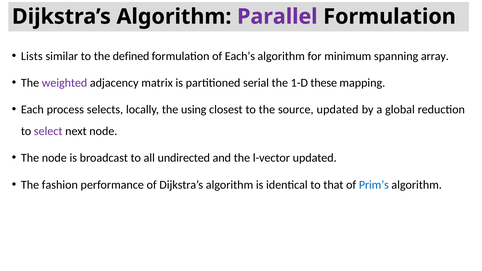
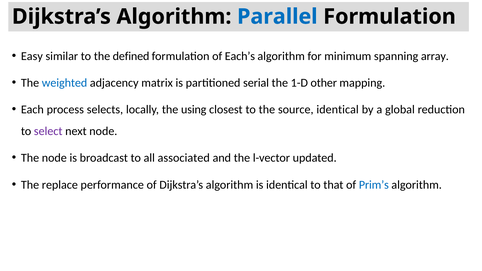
Parallel colour: purple -> blue (277, 17)
Lists: Lists -> Easy (32, 56)
weighted colour: purple -> blue (65, 83)
these: these -> other (324, 83)
source updated: updated -> identical (338, 110)
undirected: undirected -> associated (184, 158)
fashion: fashion -> replace (60, 185)
